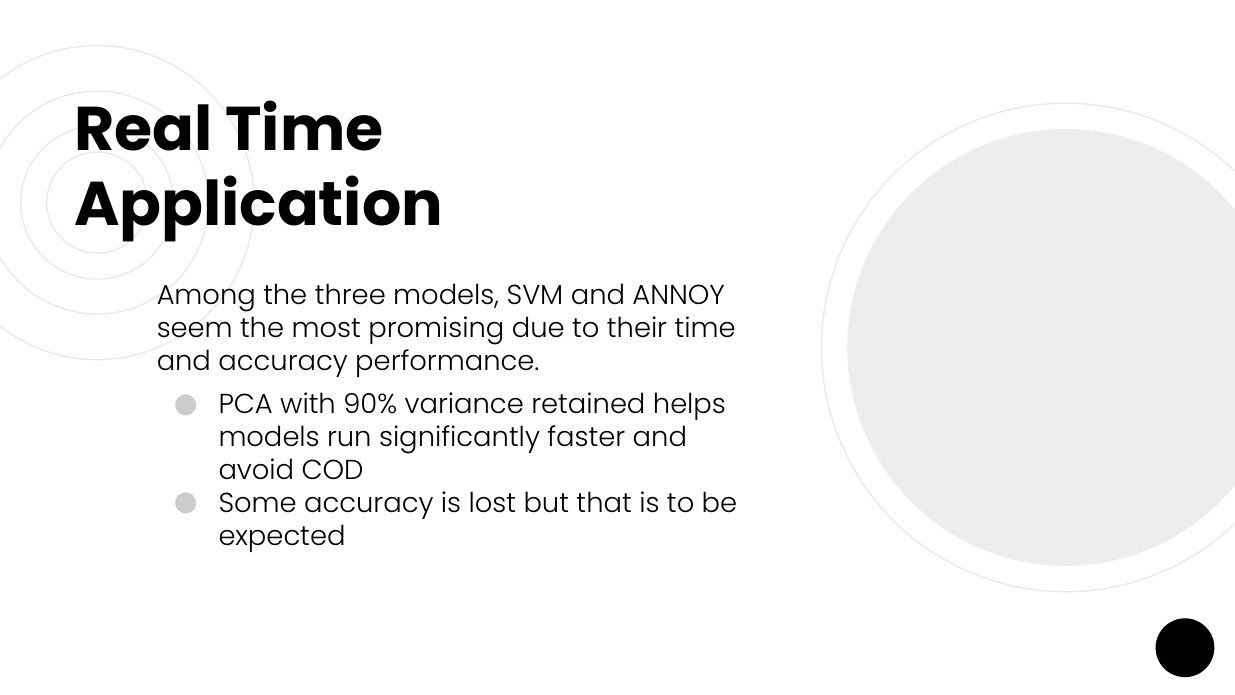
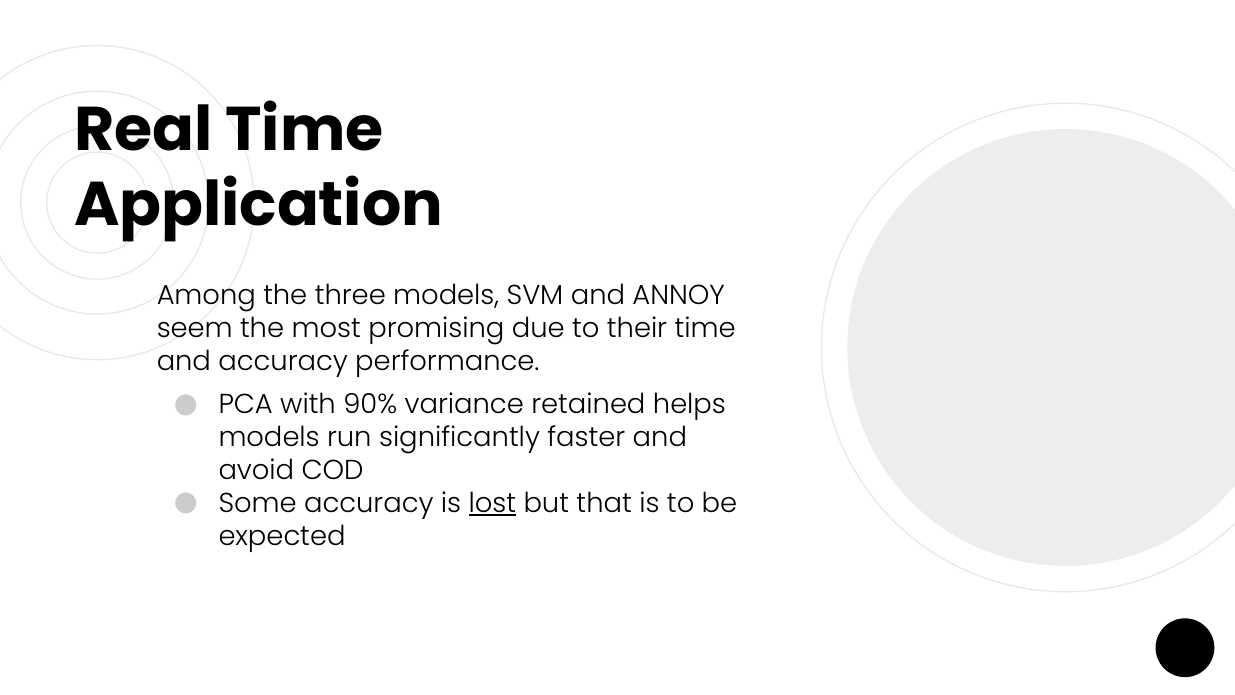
lost underline: none -> present (492, 503)
